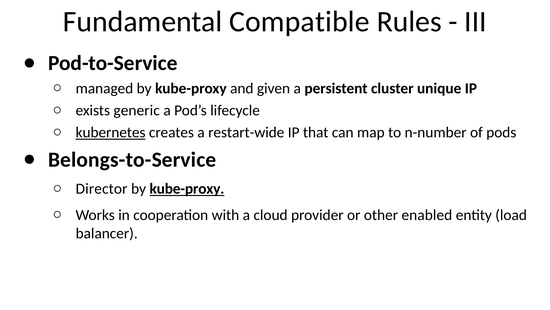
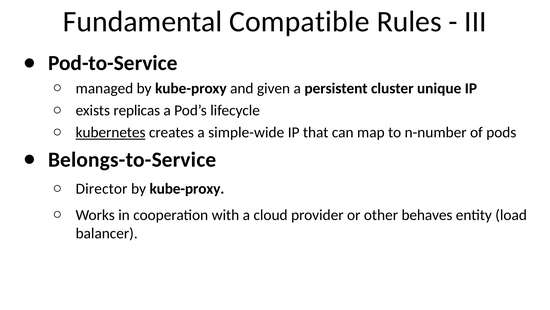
generic: generic -> replicas (137, 110)
restart-wide: restart-wide -> simple-wide (246, 132)
kube-proxy underline: present -> none (187, 189)
enabled: enabled -> behaves (427, 215)
